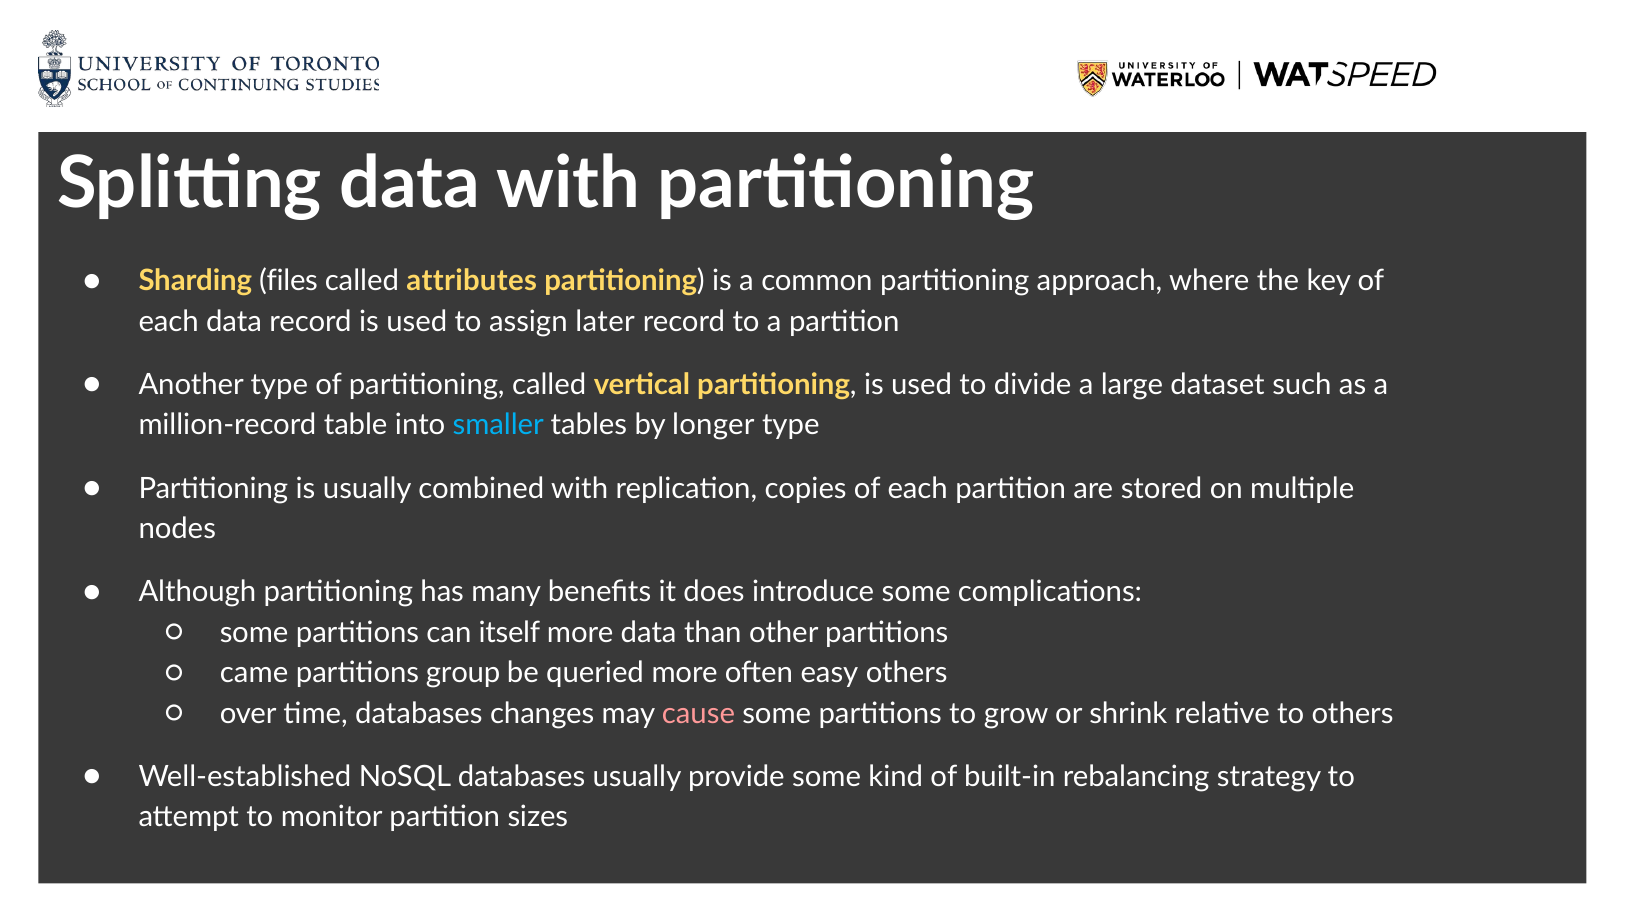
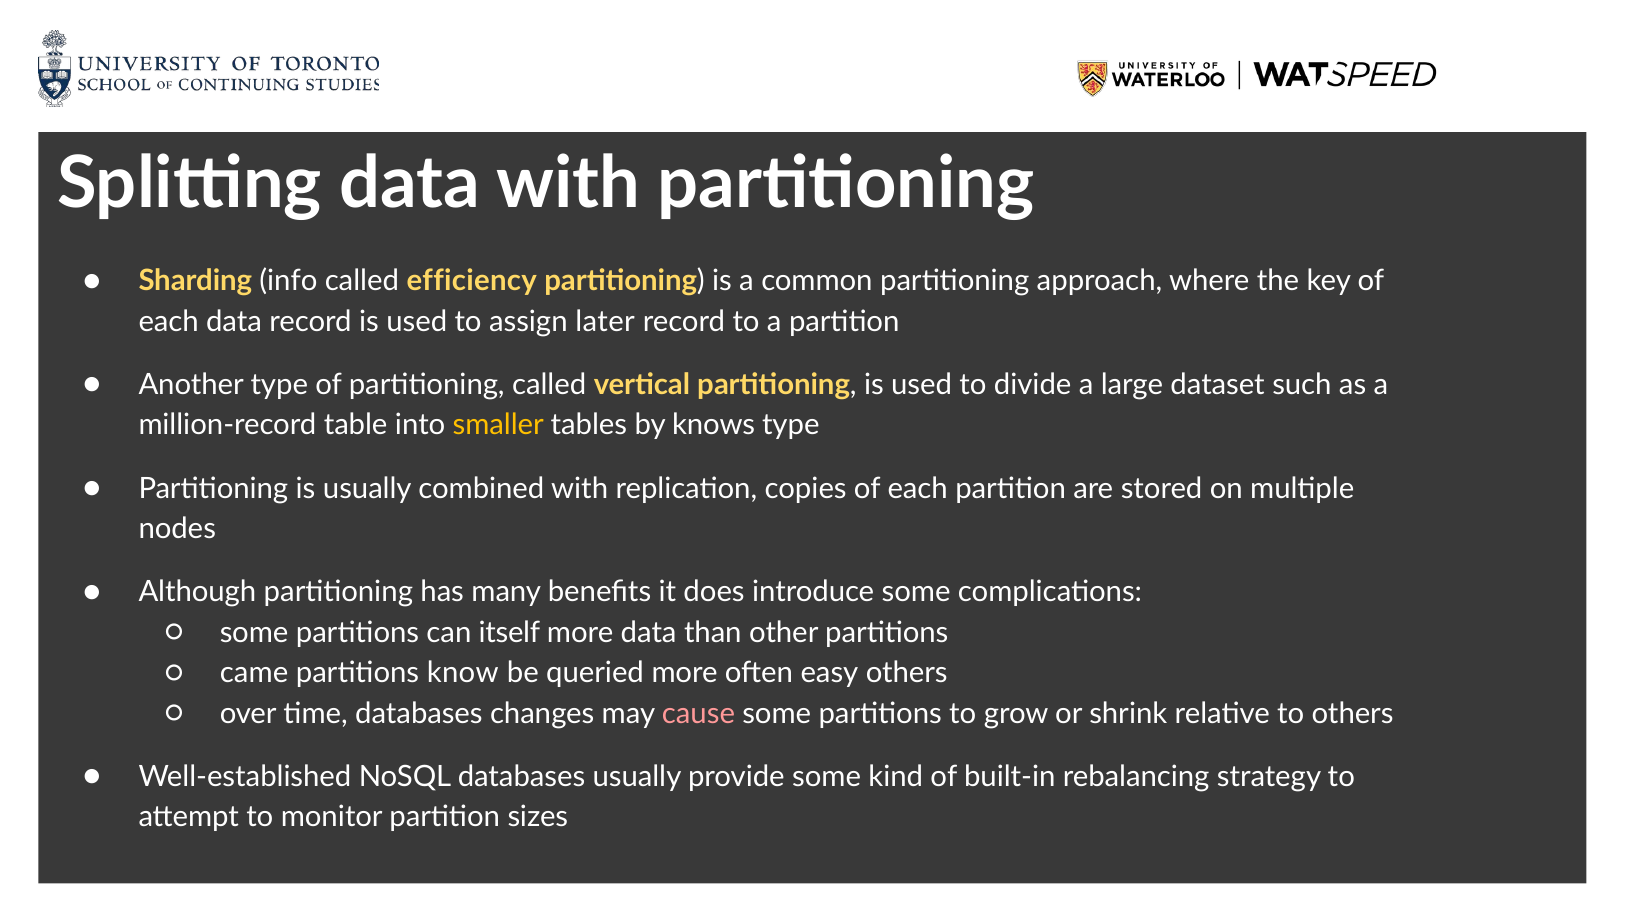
files: files -> info (288, 281)
attributes: attributes -> efficiency (472, 281)
smaller colour: light blue -> yellow (498, 425)
longer: longer -> knows (714, 425)
group: group -> know (463, 673)
